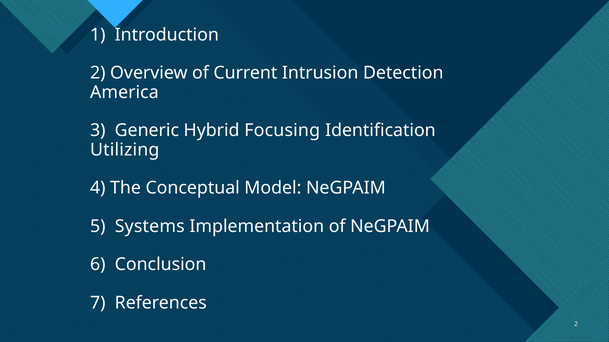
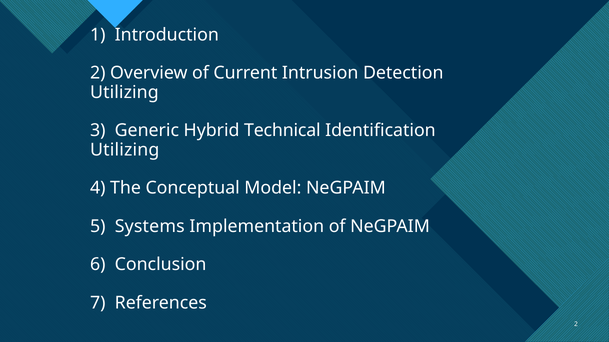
America: America -> Utilizing (124, 92)
Focusing: Focusing -> Technical (282, 131)
